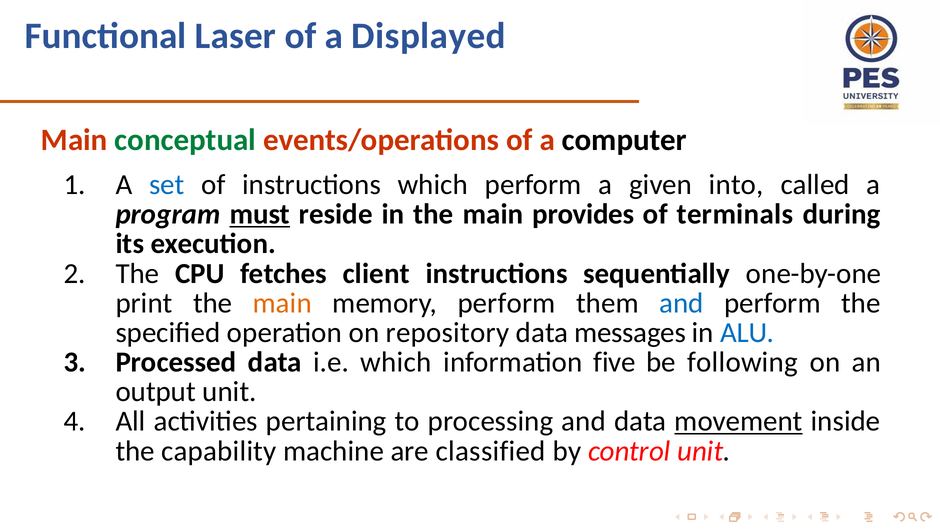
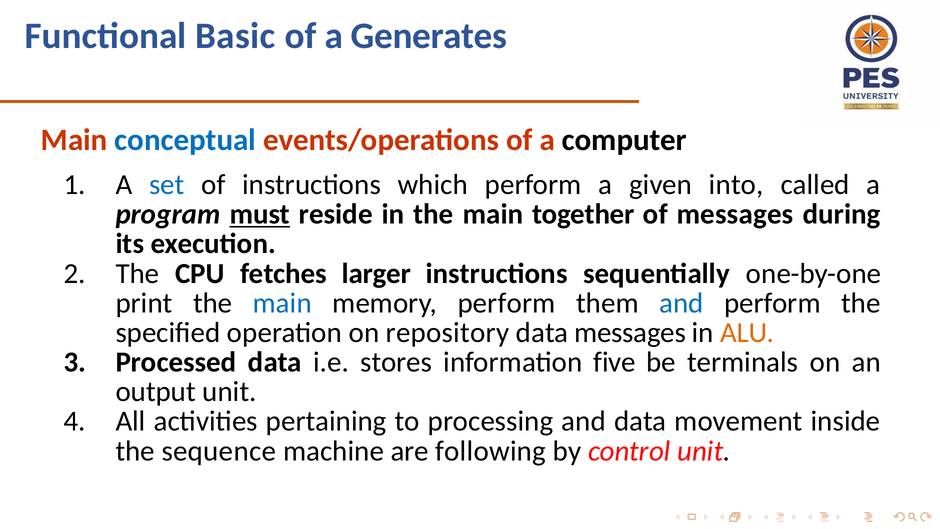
Laser: Laser -> Basic (235, 36)
Displayed: Displayed -> Generates (429, 36)
conceptual colour: green -> blue (185, 140)
provides: provides -> together (583, 214)
of terminals: terminals -> messages (735, 214)
client: client -> larger (376, 273)
main colour: orange -> blue (282, 303)
ALU colour: blue -> orange (747, 333)
i.e which: which -> stores (396, 362)
following: following -> terminals (743, 362)
movement underline: present -> none (739, 421)
capability: capability -> sequence (219, 451)
classified: classified -> following (491, 451)
